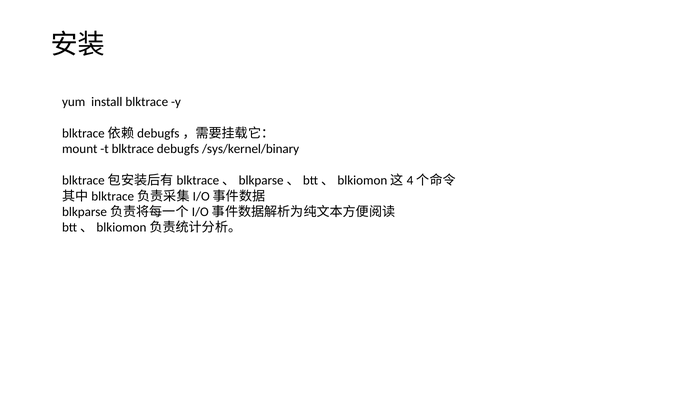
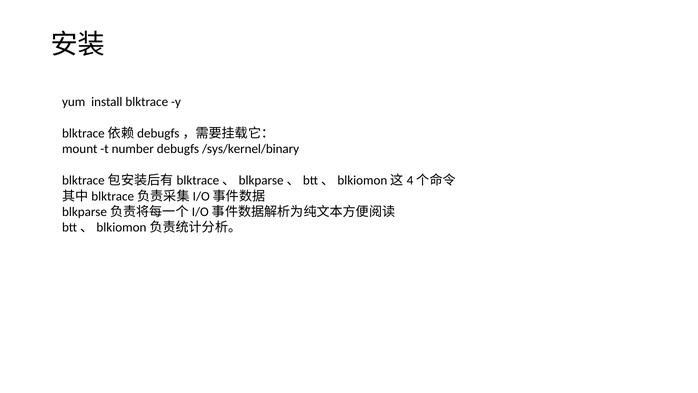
t blktrace: blktrace -> number (133, 149)
